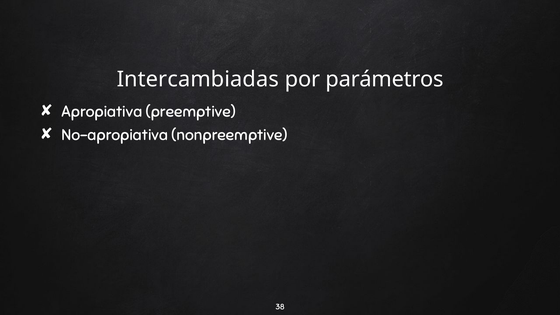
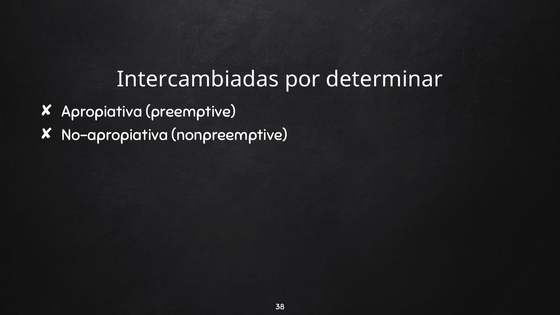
parámetros: parámetros -> determinar (384, 79)
